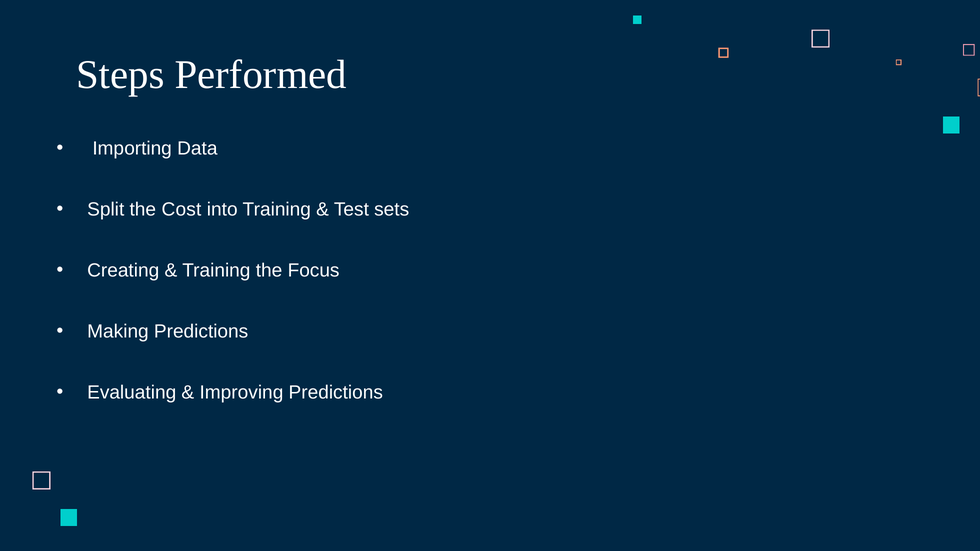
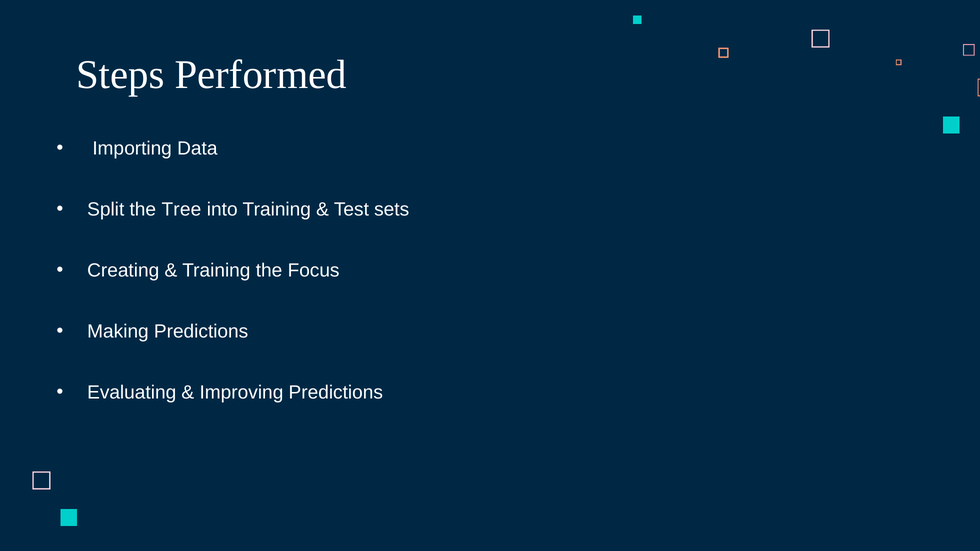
Cost: Cost -> Tree (181, 210)
